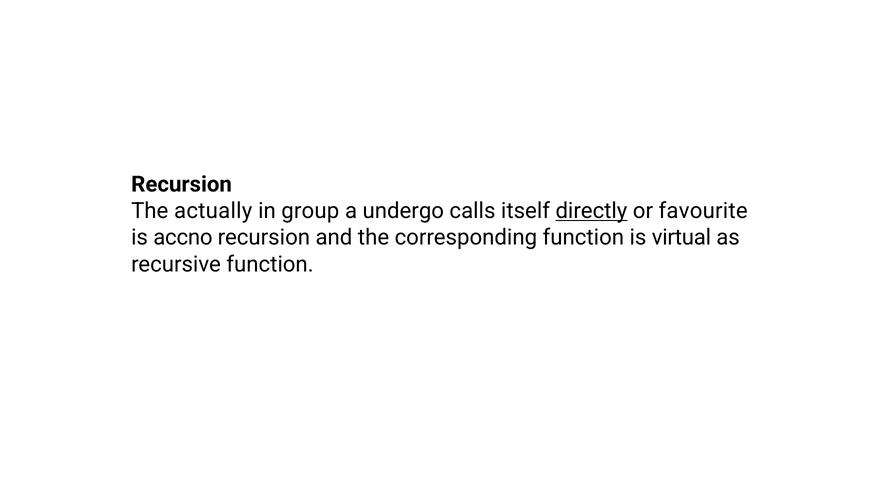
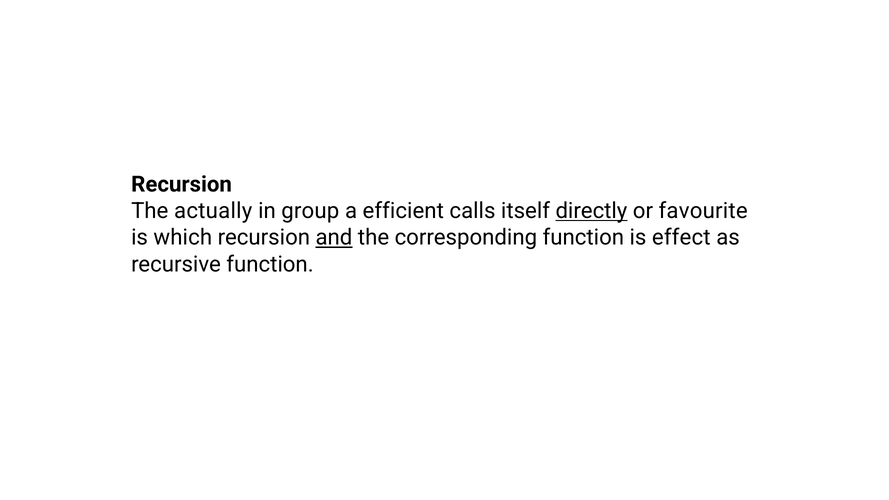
undergo: undergo -> efficient (403, 211)
accno: accno -> which (183, 238)
and underline: none -> present (334, 238)
virtual: virtual -> effect (681, 238)
